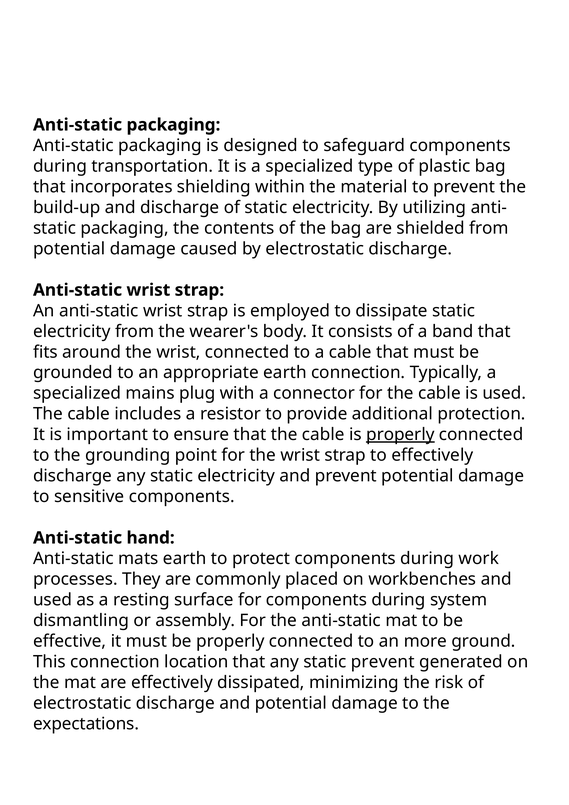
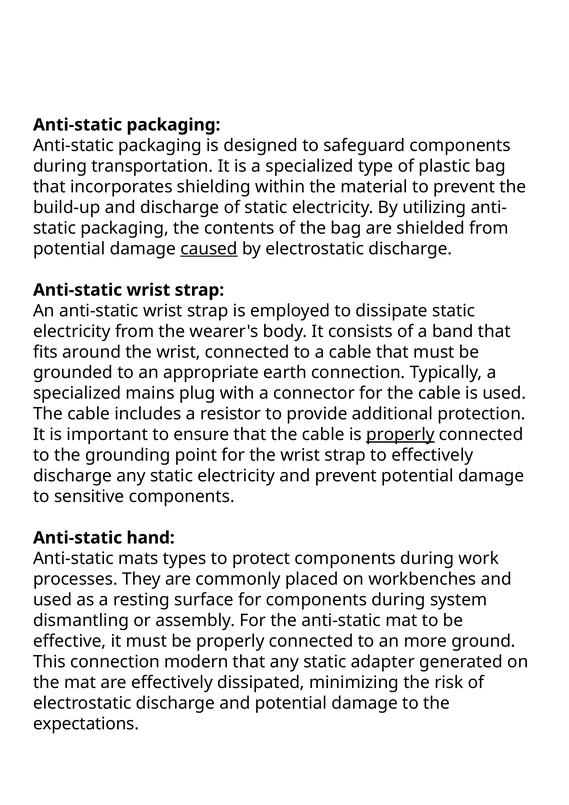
caused underline: none -> present (209, 249)
mats earth: earth -> types (185, 559)
location: location -> modern (196, 662)
static prevent: prevent -> adapter (383, 662)
